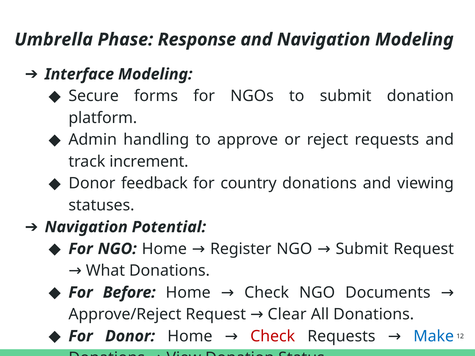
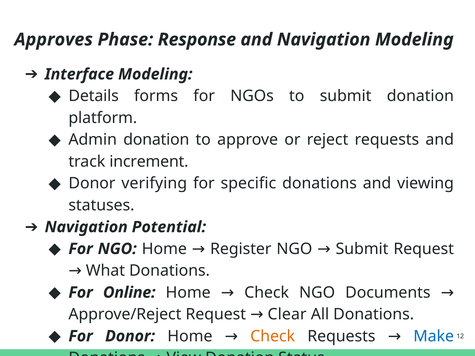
Umbrella: Umbrella -> Approves (54, 40)
Secure: Secure -> Details (94, 96)
Admin handling: handling -> donation (156, 140)
feedback: feedback -> verifying (154, 183)
country: country -> specific (248, 183)
Before: Before -> Online (129, 293)
Check colour: red -> orange (273, 336)
